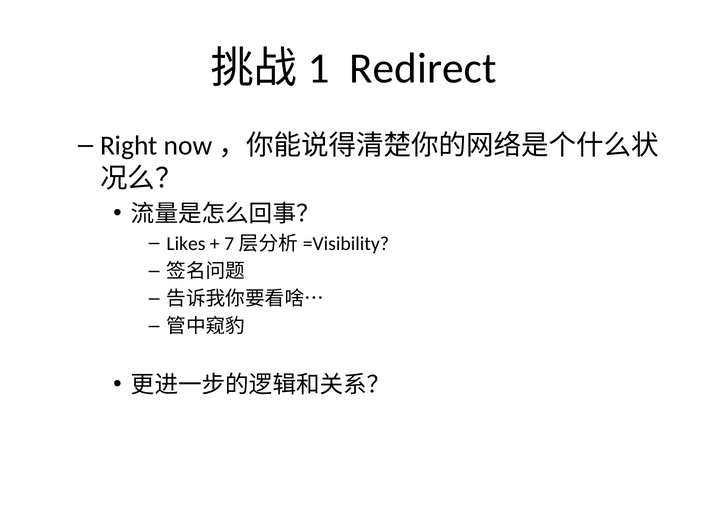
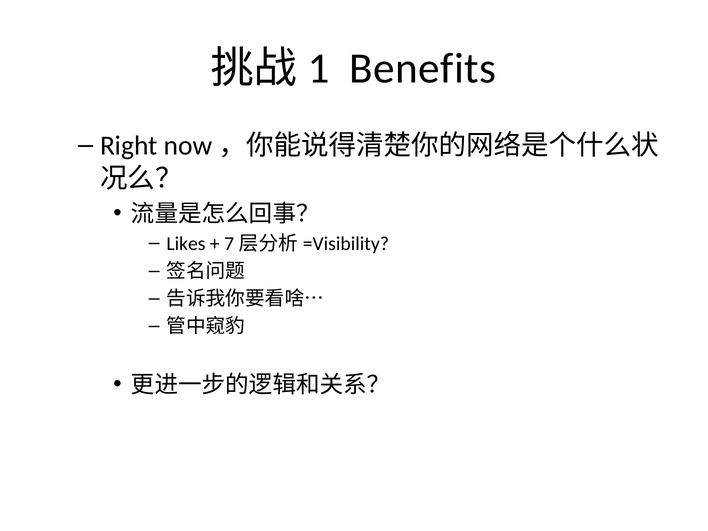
Redirect: Redirect -> Benefits (423, 69)
